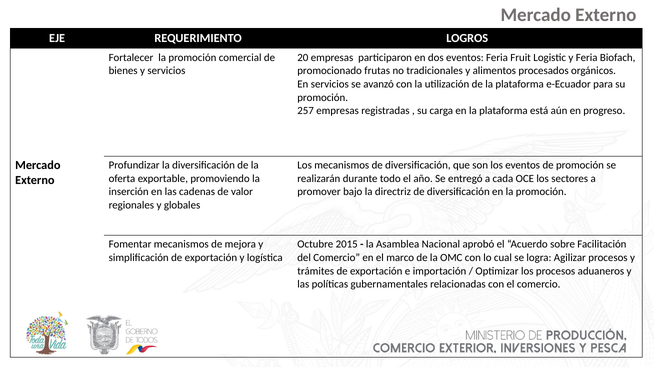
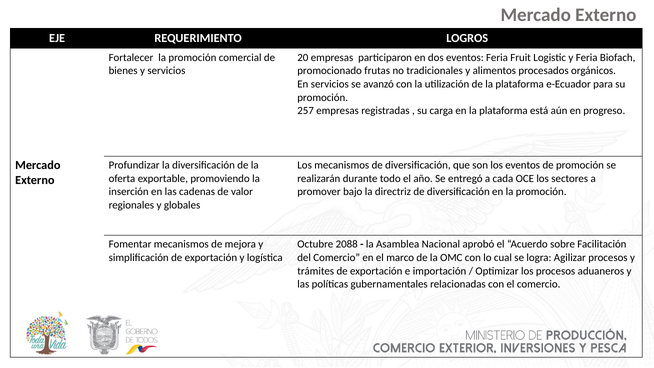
2015: 2015 -> 2088 (347, 244)
